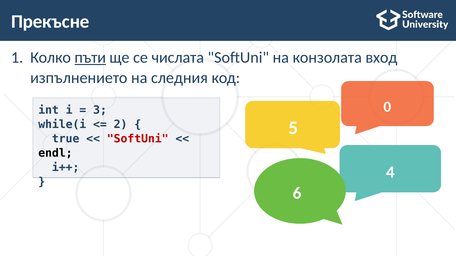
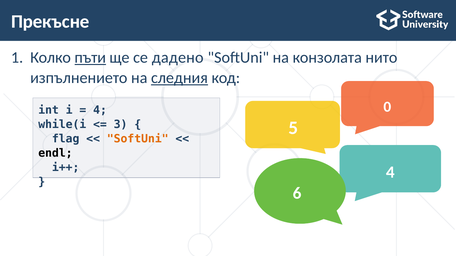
числата: числата -> дадено (178, 58)
вход: вход -> нито (381, 58)
следния underline: none -> present (179, 78)
3: 3 -> 4 (100, 110)
2: 2 -> 3 (121, 125)
true: true -> flag (66, 139)
SoftUni colour: red -> orange (138, 139)
